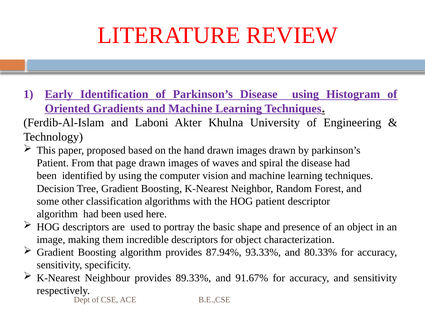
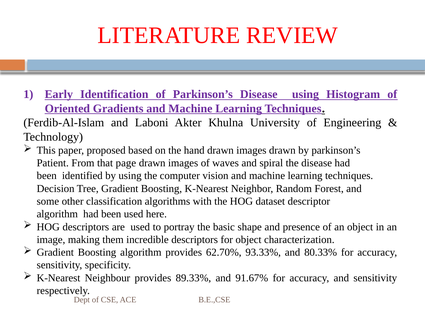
HOG patient: patient -> dataset (270, 201)
87.94%: 87.94% -> 62.70% (224, 252)
